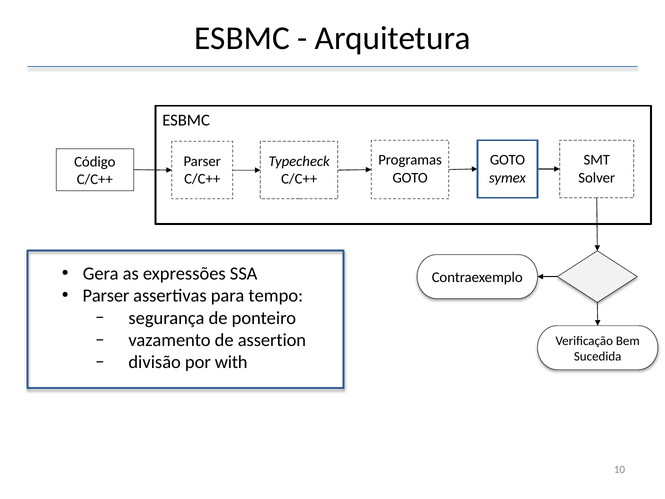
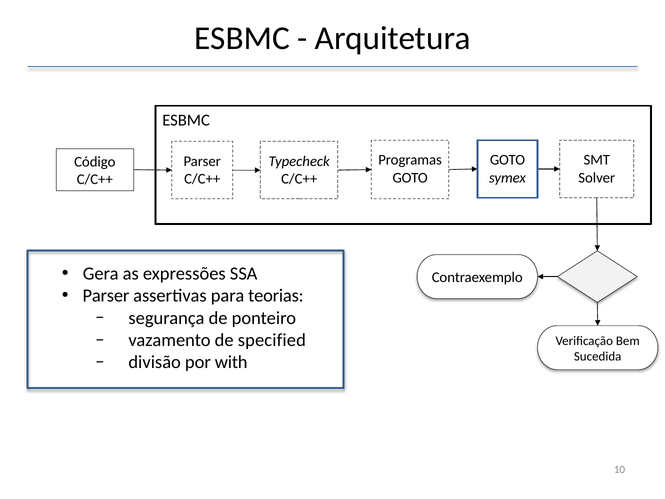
tempo: tempo -> teorias (276, 296)
assertion: assertion -> specified (272, 340)
